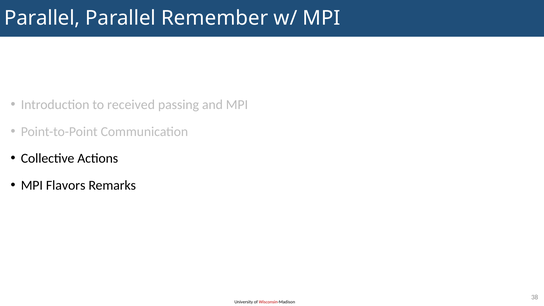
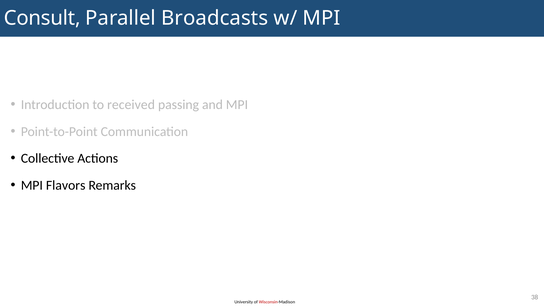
Parallel: Parallel -> Consult (42, 18)
Remember: Remember -> Broadcasts (215, 18)
